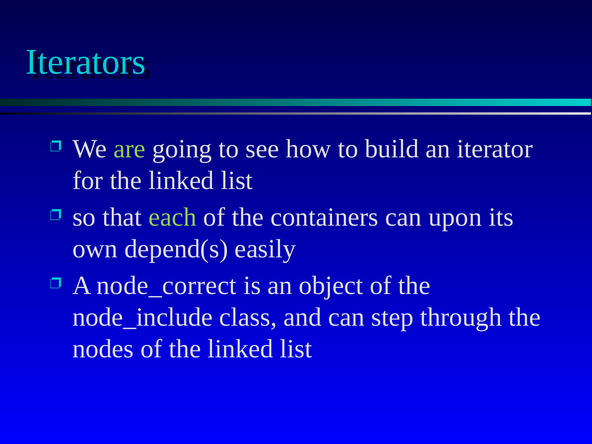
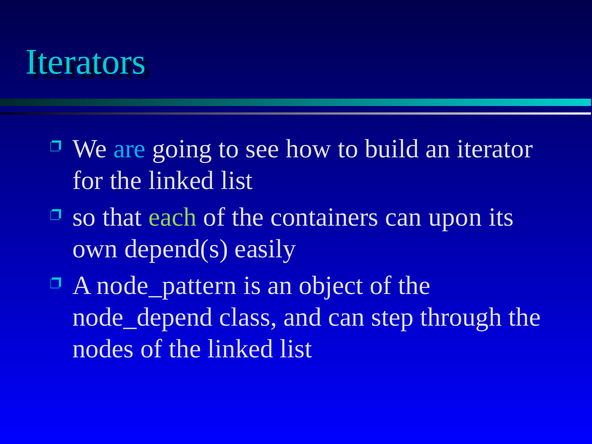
are colour: light green -> light blue (129, 149)
node_correct: node_correct -> node_pattern (167, 286)
node_include: node_include -> node_depend (143, 317)
